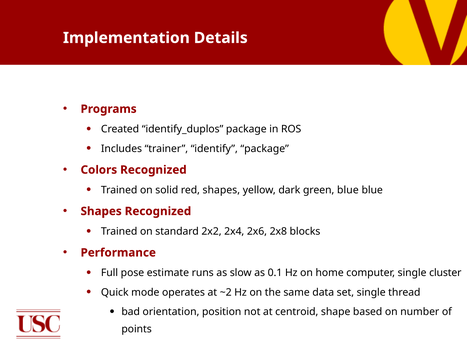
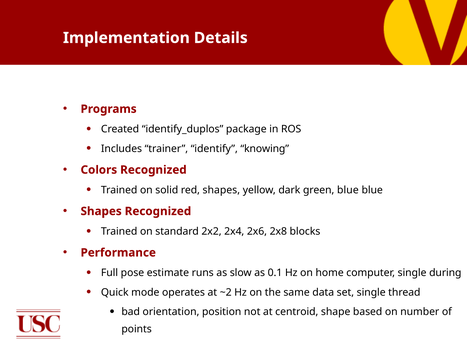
identify package: package -> knowing (265, 149)
cluster: cluster -> during (445, 273)
